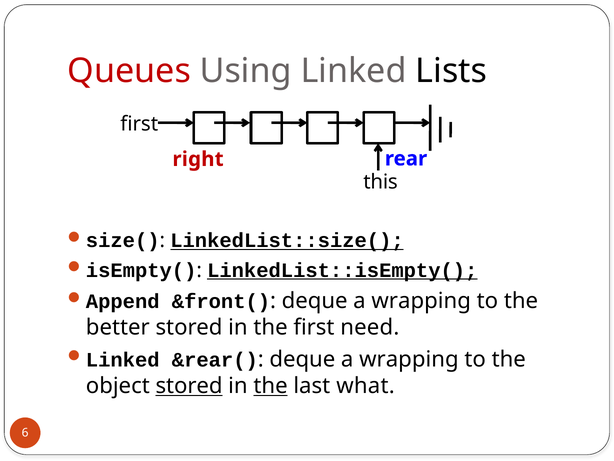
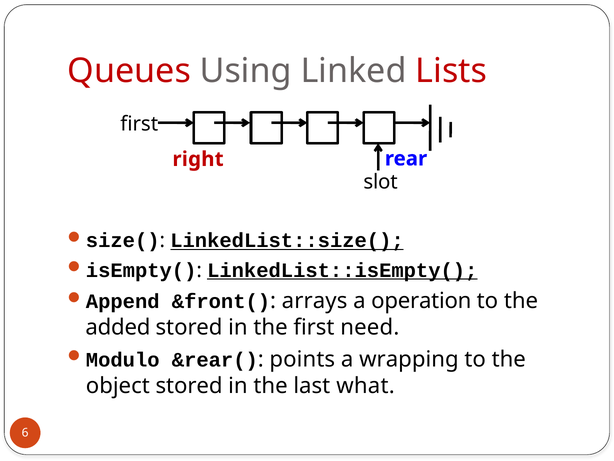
Lists colour: black -> red (451, 71)
this: this -> slot (381, 182)
&front( deque: deque -> arrays (315, 301)
wrapping: wrapping -> operation (421, 301)
better: better -> added (118, 327)
Linked: Linked -> Modulo (123, 359)
&rear( deque: deque -> points (302, 359)
stored underline: present -> none (189, 386)
the underline: present -> none (271, 386)
